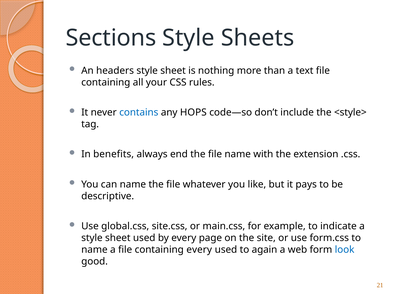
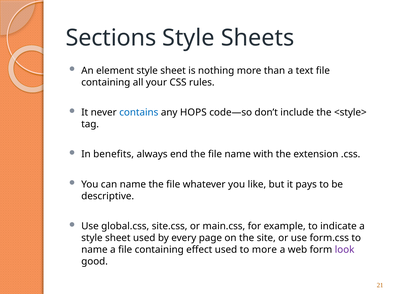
headers: headers -> element (115, 71)
containing every: every -> effect (199, 250)
to again: again -> more (264, 250)
look colour: blue -> purple (345, 250)
